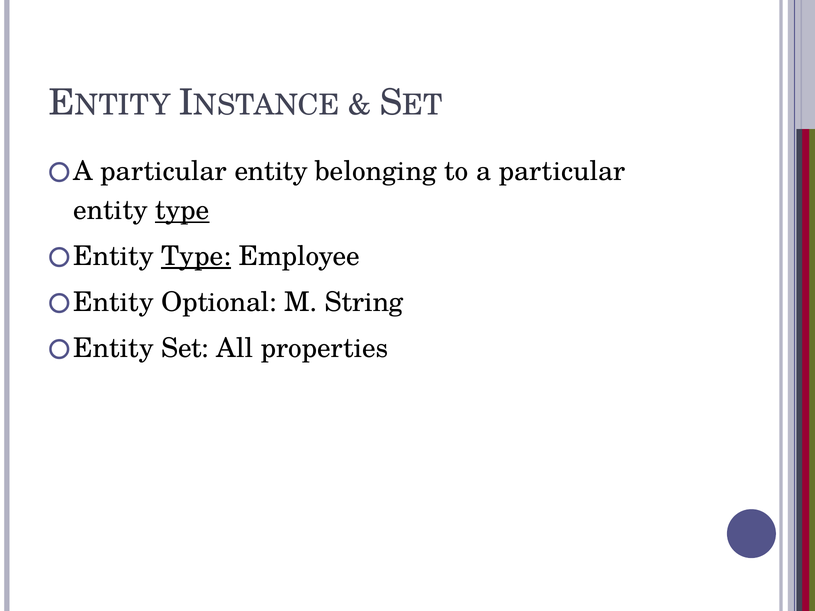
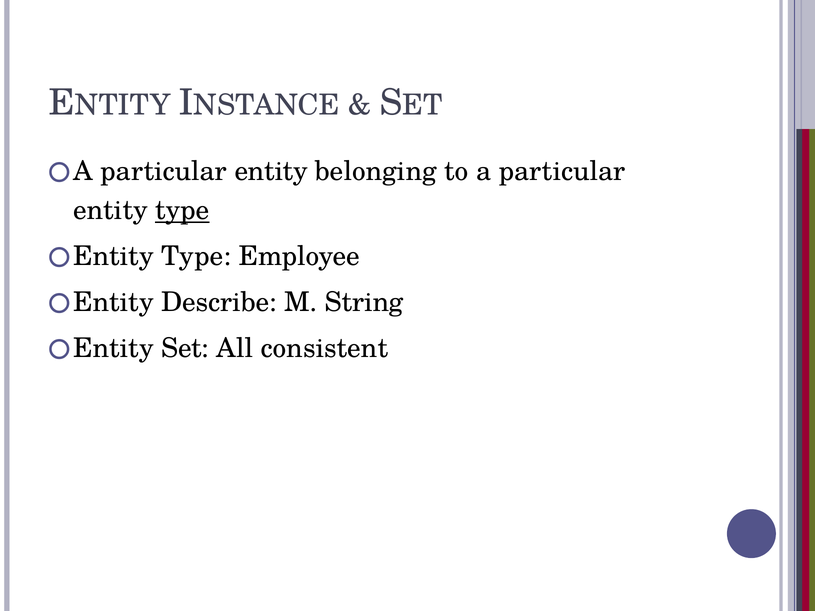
Type underline: present -> none (196, 256)
Optional: Optional -> Describe (219, 302)
properties: properties -> consistent (324, 348)
